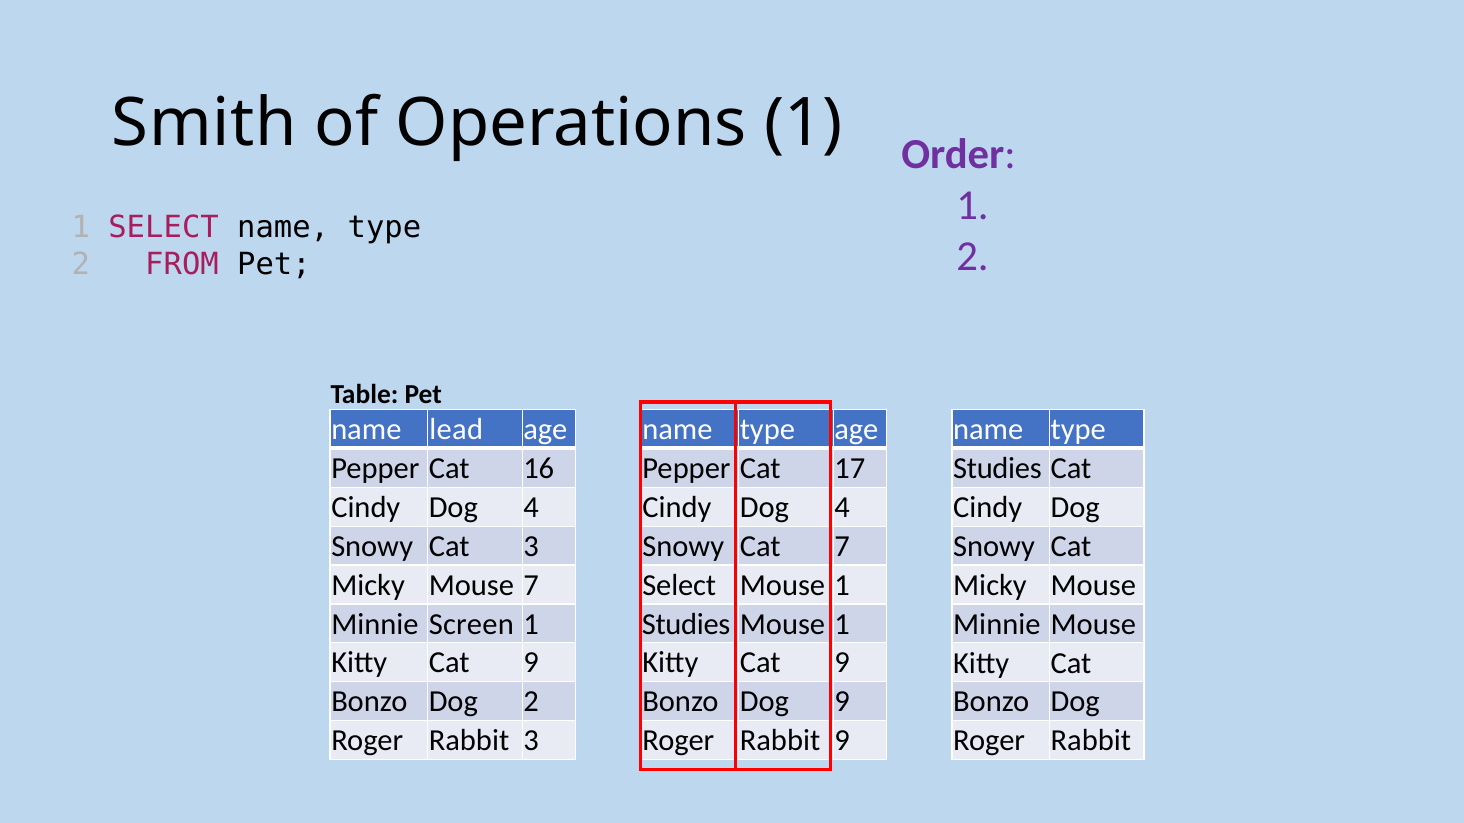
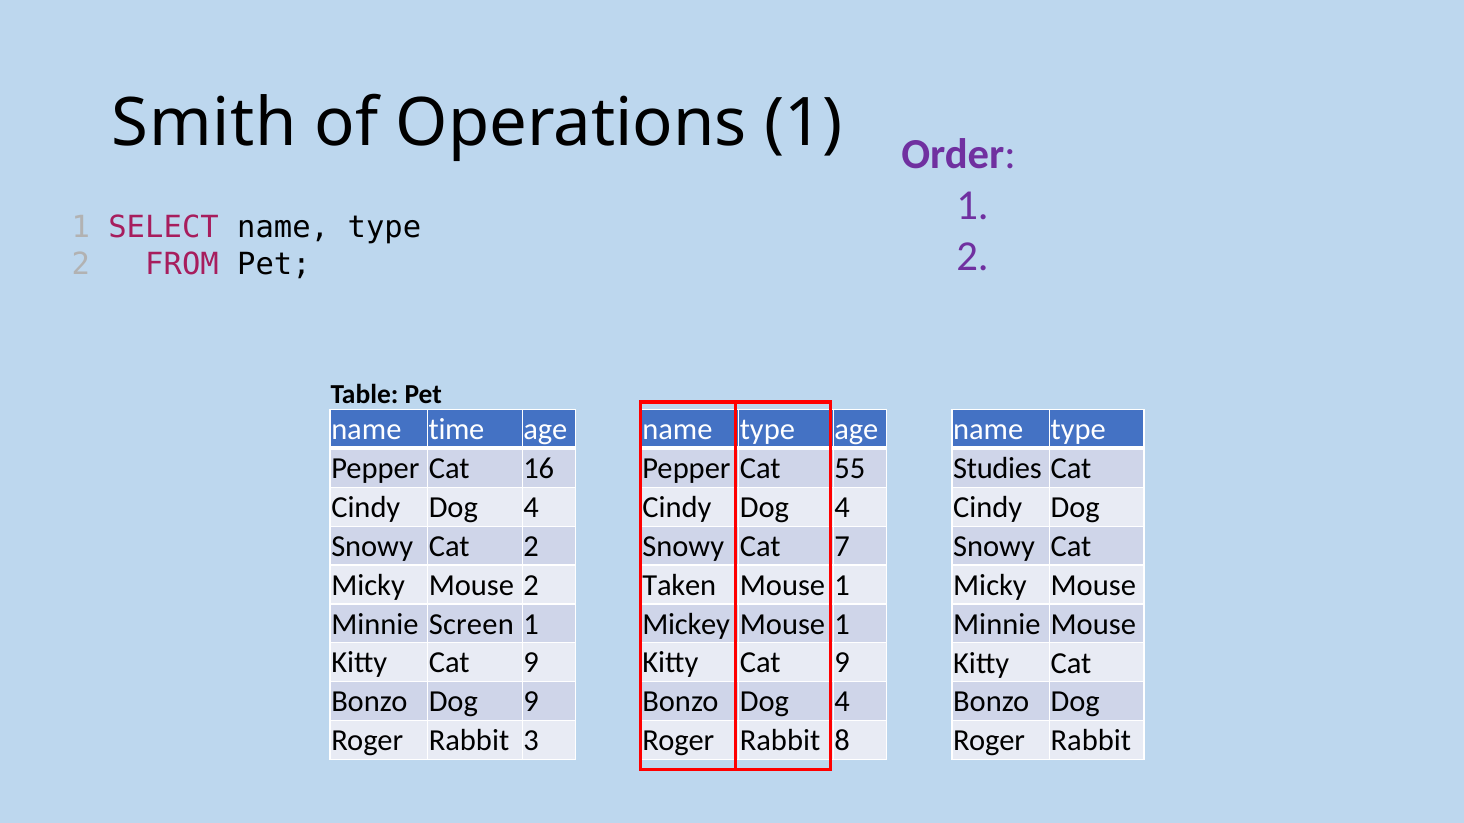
lead: lead -> time (457, 430)
17: 17 -> 55 (850, 469)
Cat 3: 3 -> 2 (531, 547)
Mouse 7: 7 -> 2 (531, 585)
Select: Select -> Taken (679, 585)
Studies: Studies -> Mickey (686, 624)
Dog 2: 2 -> 9 (531, 702)
Bonzo Dog 9: 9 -> 4 (842, 702)
Rabbit 9: 9 -> 8 (842, 741)
